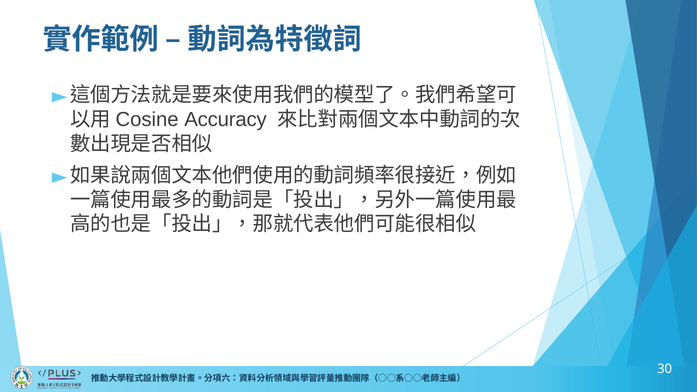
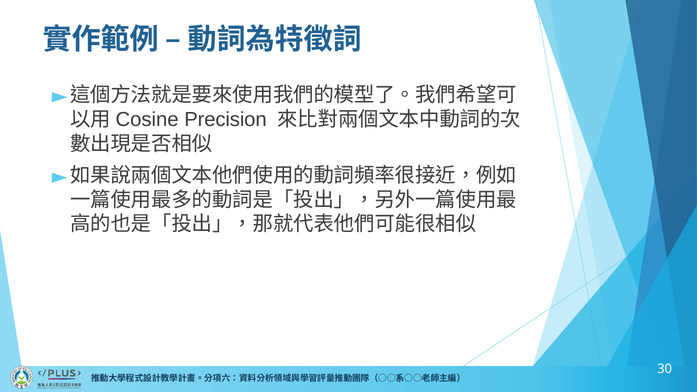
Accuracy: Accuracy -> Precision (226, 120)
